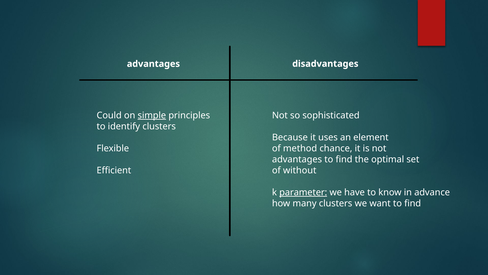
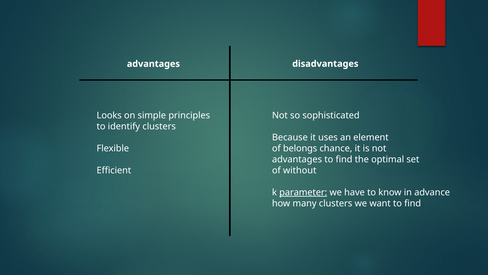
Could: Could -> Looks (109, 115)
simple underline: present -> none (152, 115)
method: method -> belongs (300, 148)
